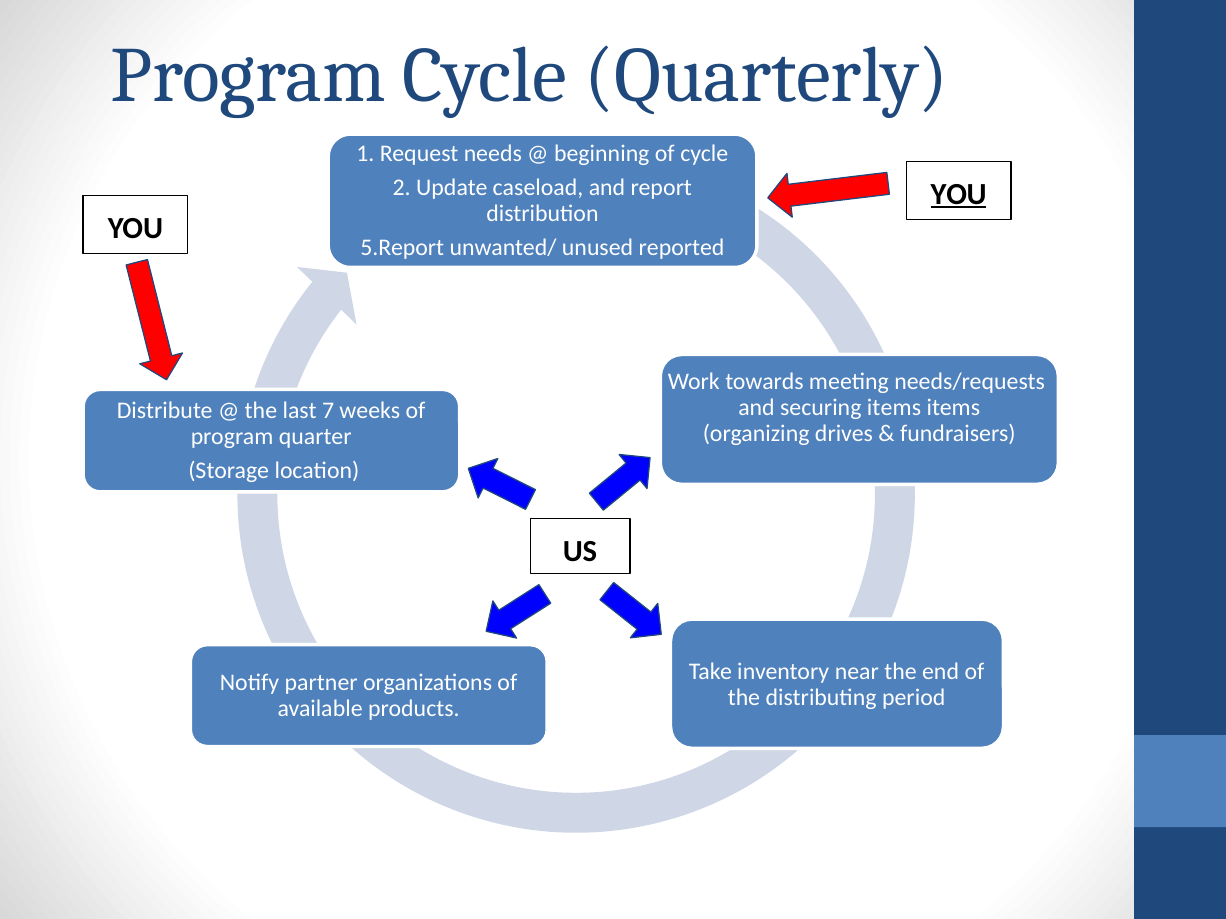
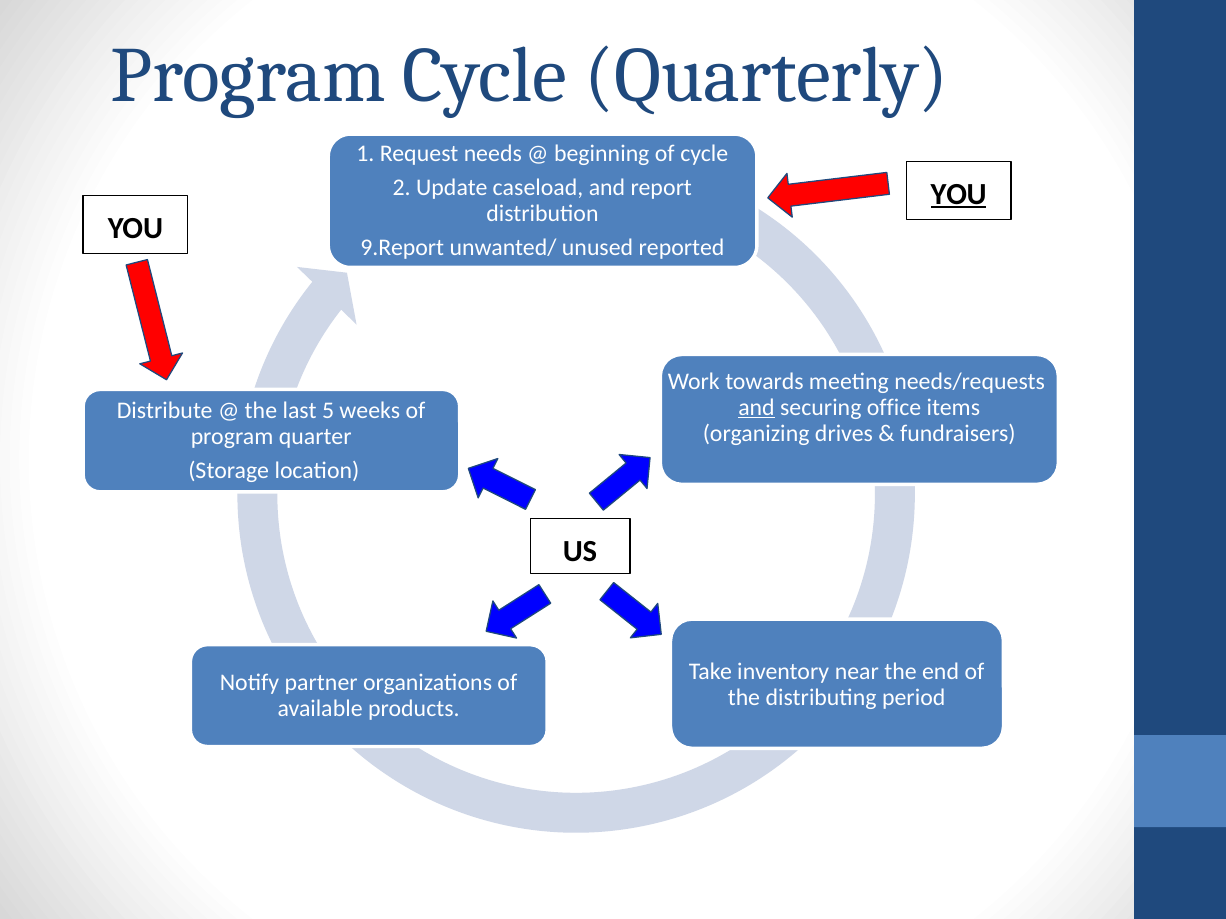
5.Report: 5.Report -> 9.Report (402, 248)
and underline: none -> present (756, 408)
securing items: items -> office (894, 408)
7: 7 -> 5 (328, 411)
